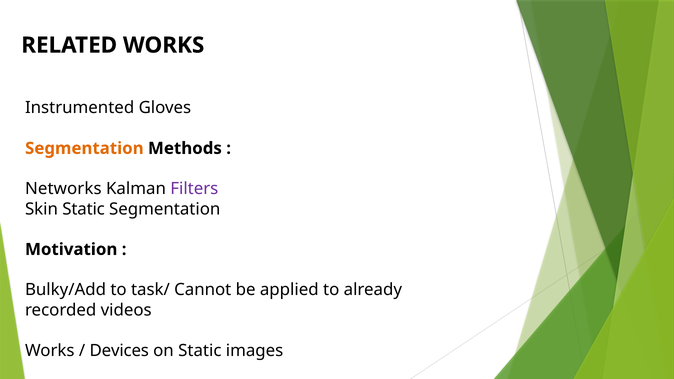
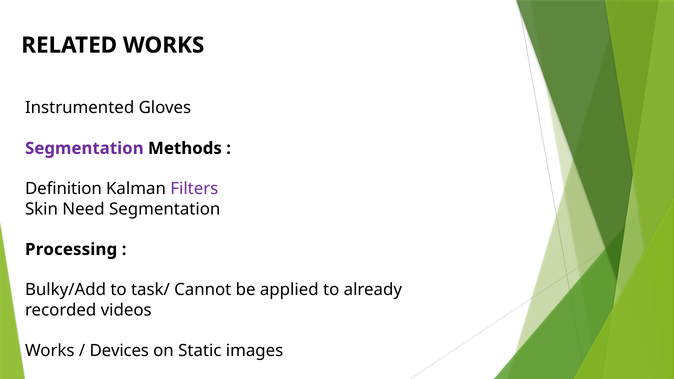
Segmentation colour: orange -> purple (84, 148)
Networks: Networks -> Definition (63, 189)
Skin Static: Static -> Need (83, 209)
Motivation: Motivation -> Processing (71, 249)
